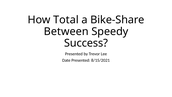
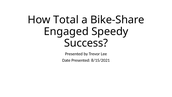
Between: Between -> Engaged (66, 31)
